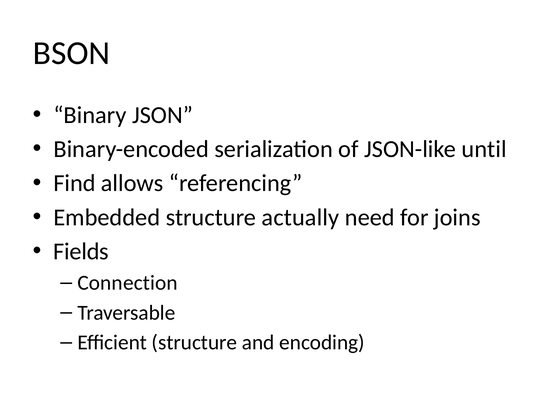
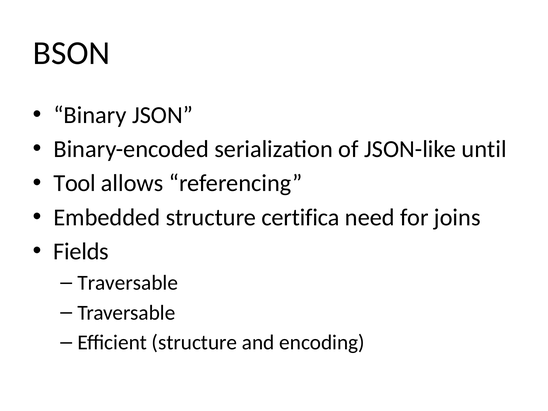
Find: Find -> Tool (75, 183)
actually: actually -> certifica (301, 217)
Connection: Connection -> Traversable (128, 283)
